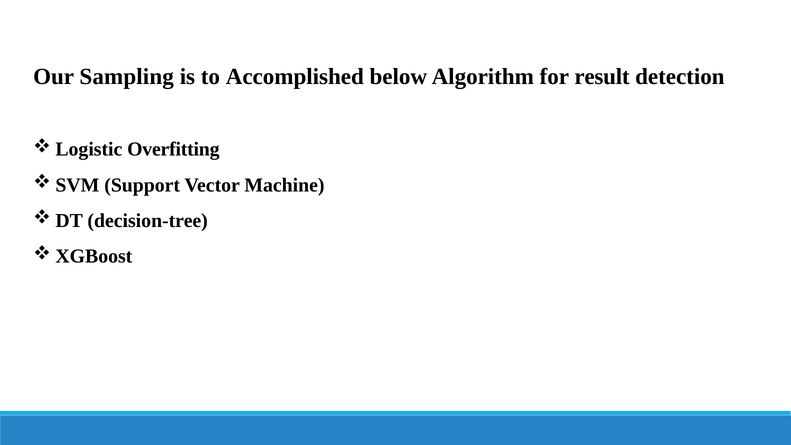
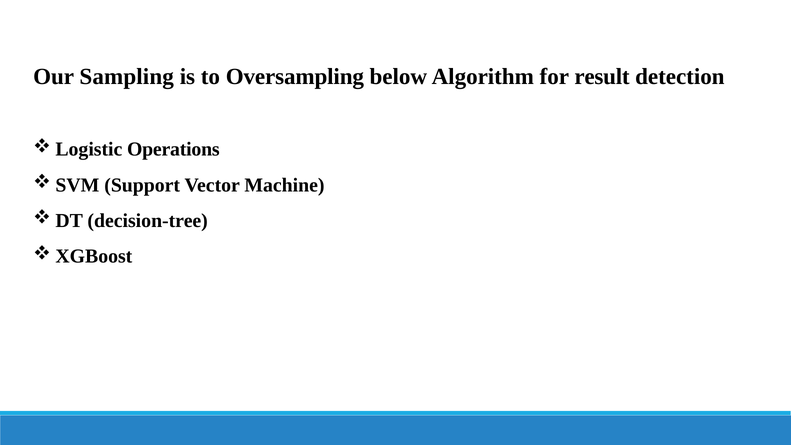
Accomplished: Accomplished -> Oversampling (295, 76)
Overfitting: Overfitting -> Operations (173, 149)
